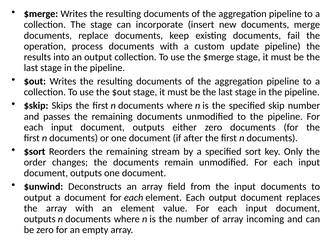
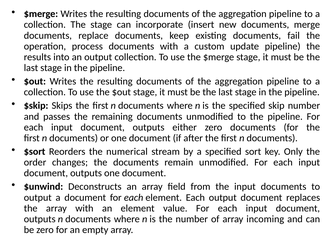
Reorders the remaining: remaining -> numerical (127, 152)
